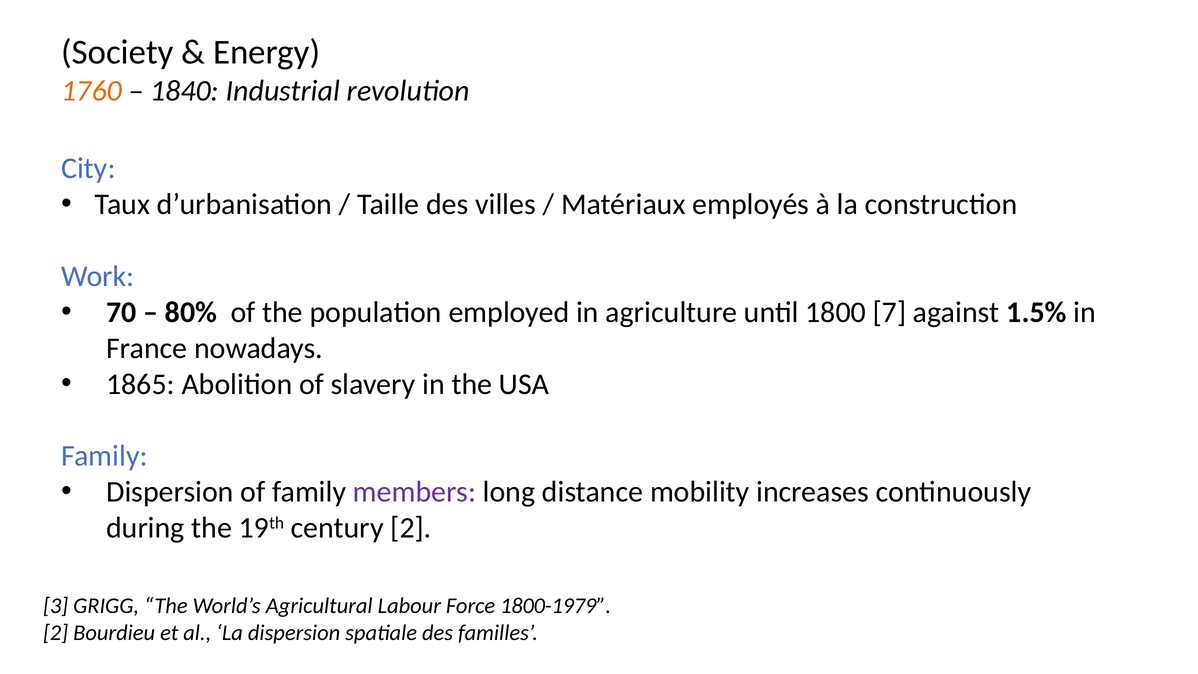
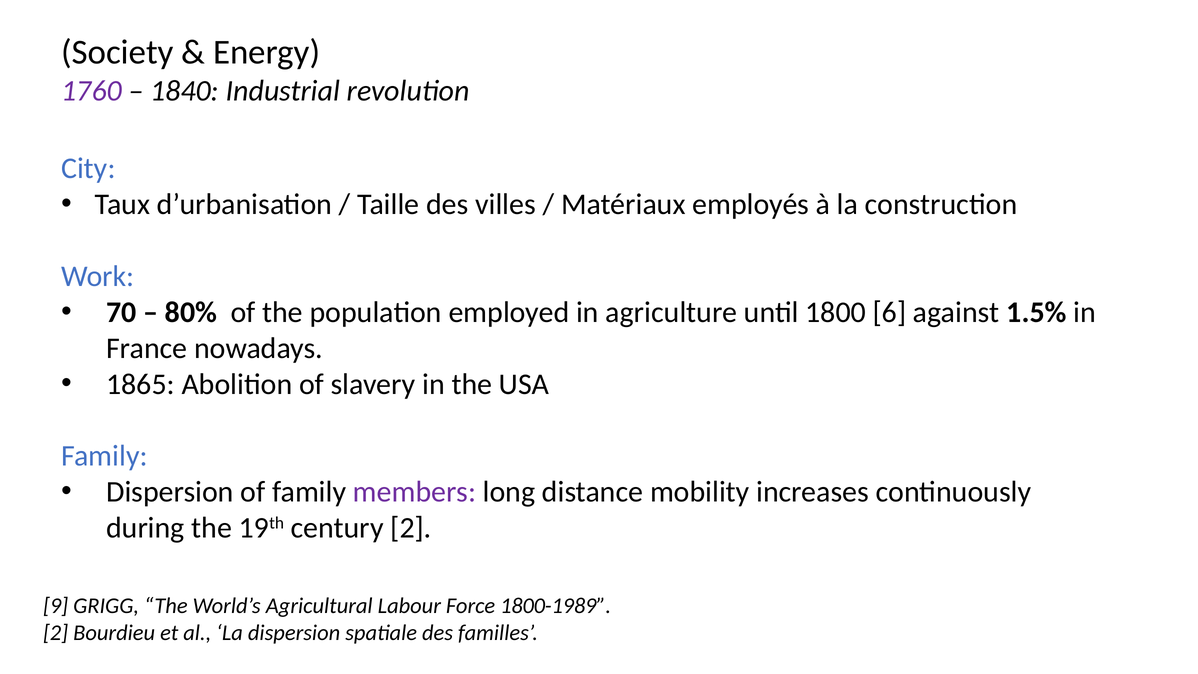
1760 colour: orange -> purple (92, 91)
7: 7 -> 6 (889, 312)
3: 3 -> 9 (56, 606)
1800-1979: 1800-1979 -> 1800-1989 (556, 606)
